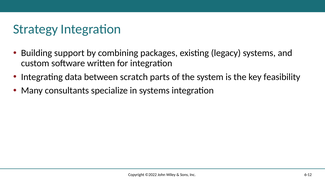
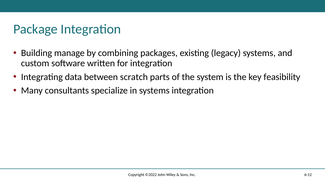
Strategy: Strategy -> Package (35, 29)
support: support -> manage (69, 53)
